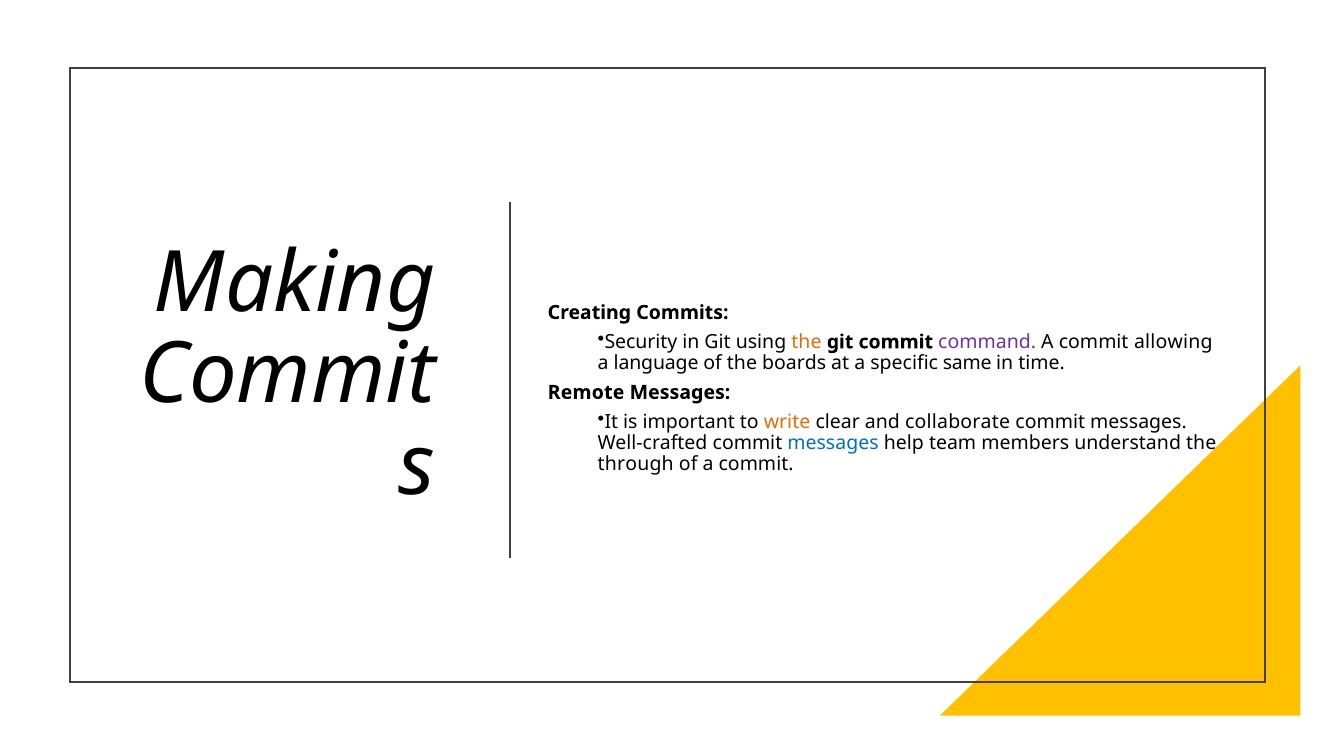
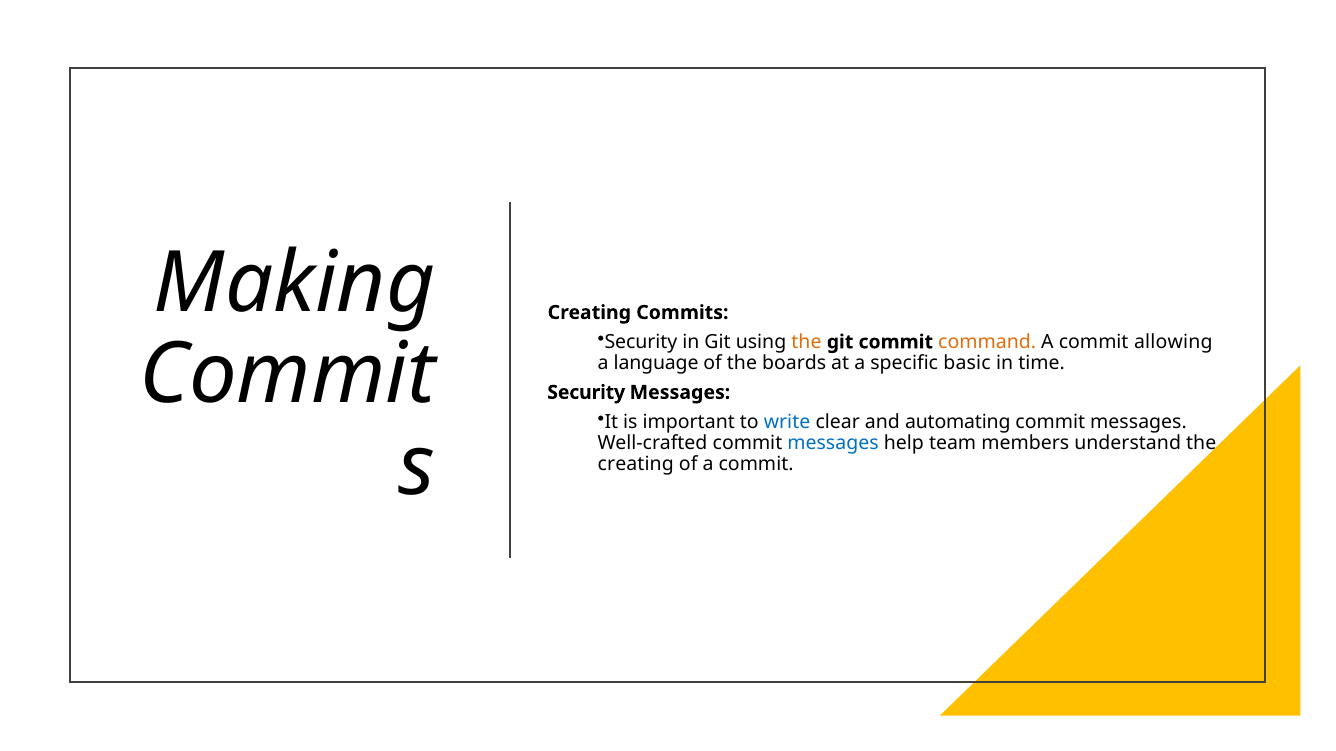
command colour: purple -> orange (987, 342)
same: same -> basic (967, 363)
Remote: Remote -> Security (586, 393)
write colour: orange -> blue (787, 422)
collaborate: collaborate -> automating (958, 422)
through: through -> creating (636, 464)
